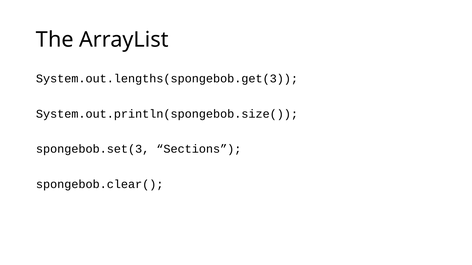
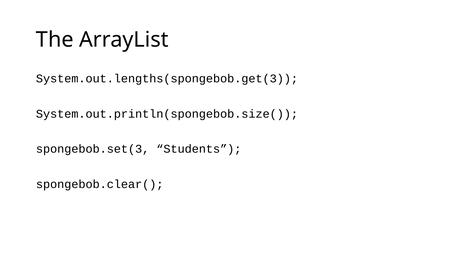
Sections: Sections -> Students (199, 149)
